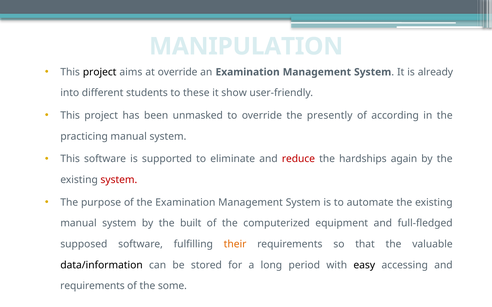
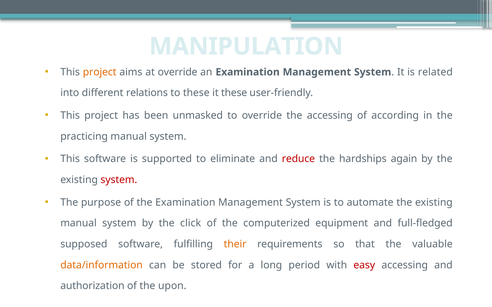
project colour: black -> orange (100, 72)
already: already -> related (435, 72)
students: students -> relations (147, 93)
it show: show -> these (234, 93)
the presently: presently -> accessing (330, 116)
built: built -> click (191, 224)
data/information colour: black -> orange (102, 265)
easy colour: black -> red (364, 265)
requirements: requirements -> authorization (92, 286)
some: some -> upon (172, 286)
